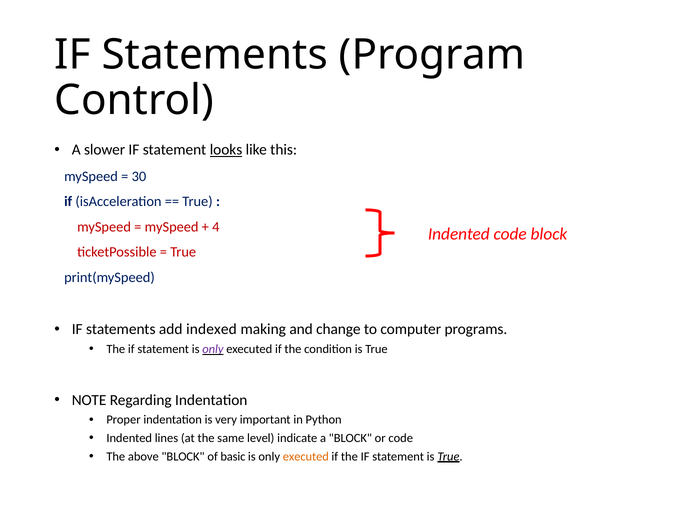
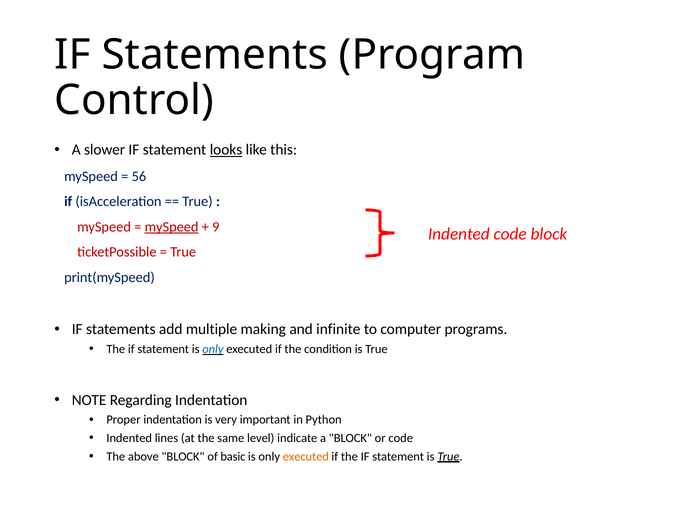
30: 30 -> 56 (139, 176)
mySpeed underline: none -> present (172, 227)
4: 4 -> 9 (216, 227)
indexed: indexed -> multiple (212, 329)
change: change -> infinite (338, 329)
only colour: purple -> blue (213, 349)
